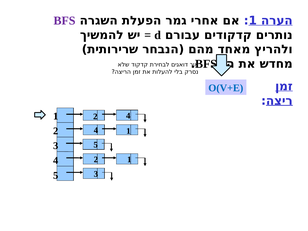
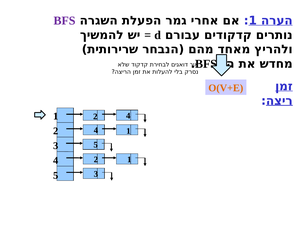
O(V+E colour: blue -> orange (226, 88)
